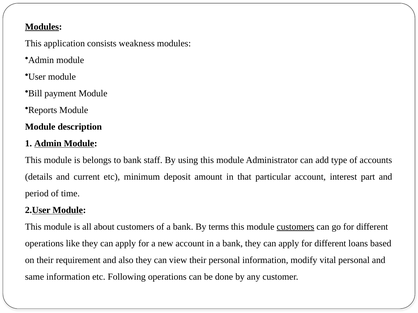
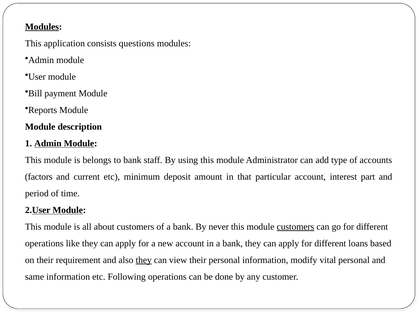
weakness: weakness -> questions (137, 43)
details: details -> factors (39, 177)
terms: terms -> never (219, 227)
they underline: none -> present (144, 261)
